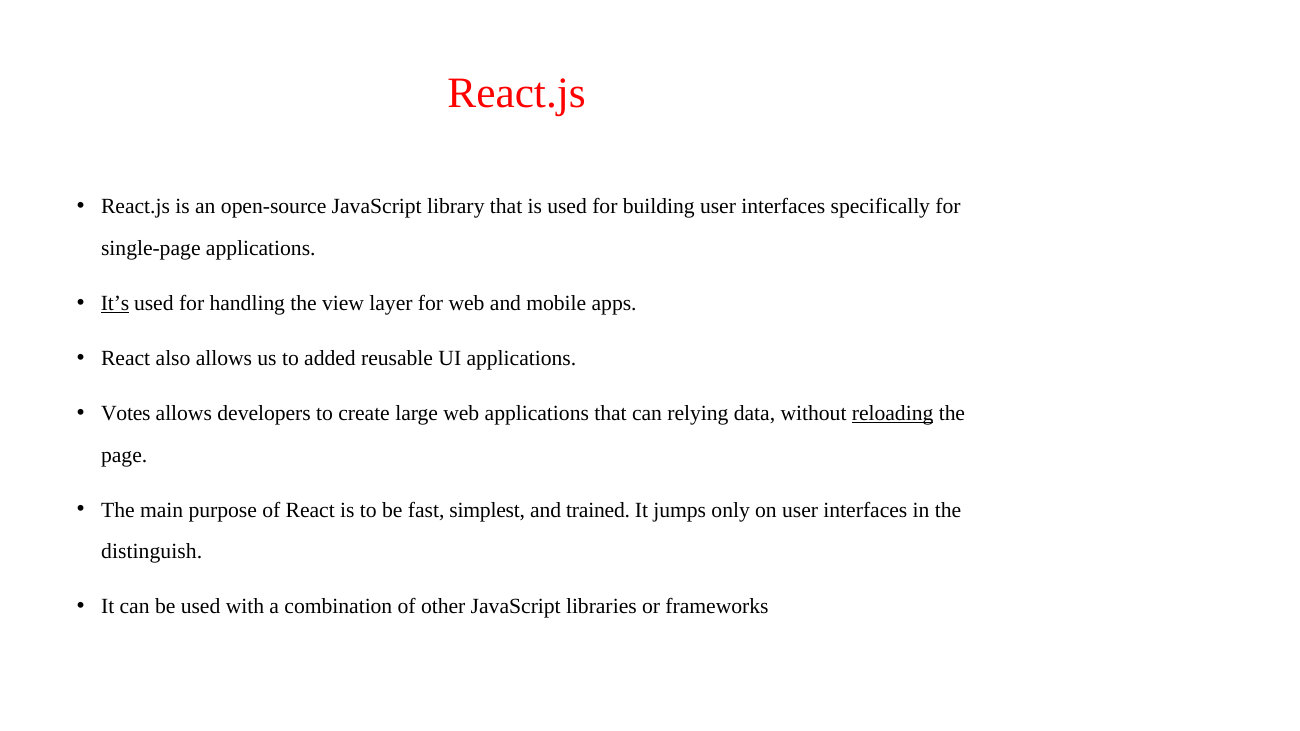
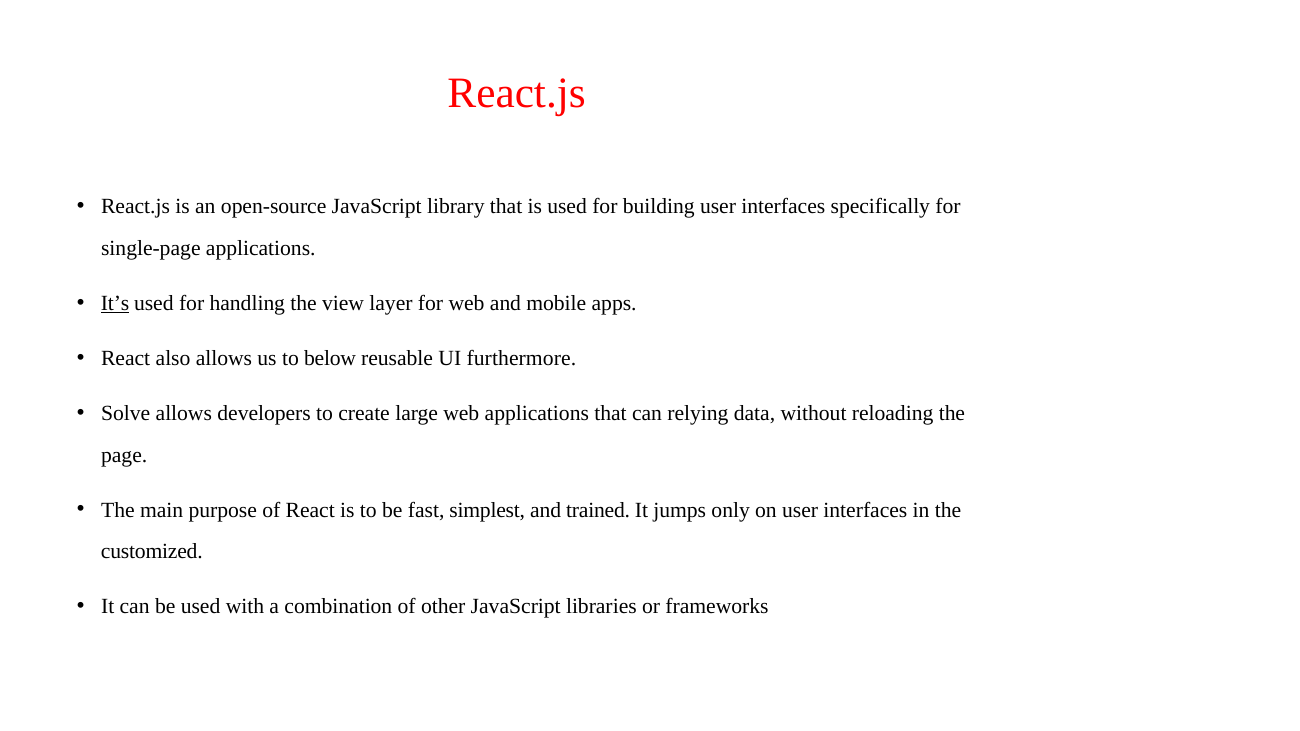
added: added -> below (330, 358)
UI applications: applications -> furthermore (521, 358)
Votes: Votes -> Solve (126, 414)
reloading underline: present -> none (893, 414)
distinguish: distinguish -> customized (152, 552)
